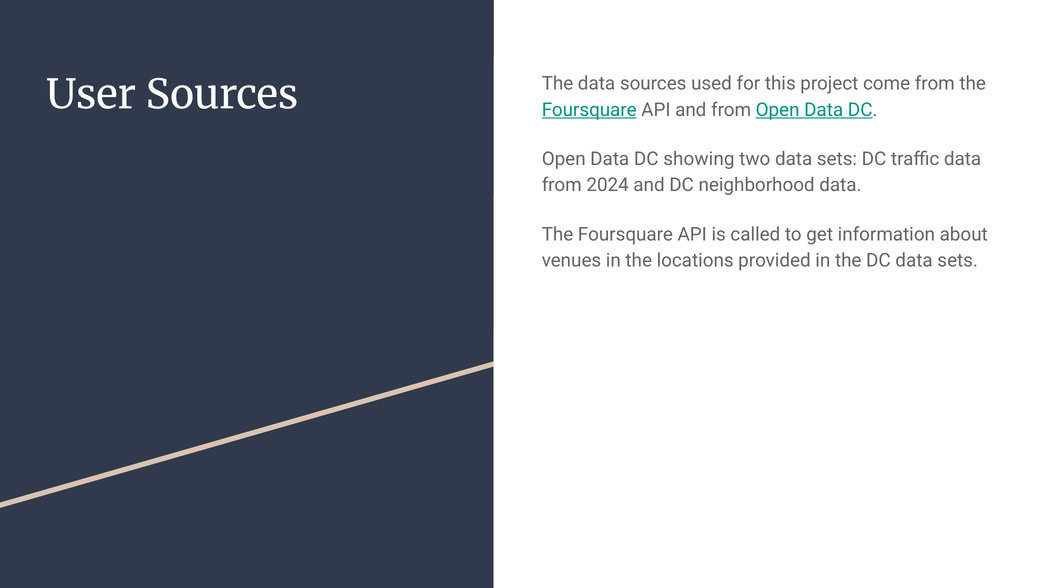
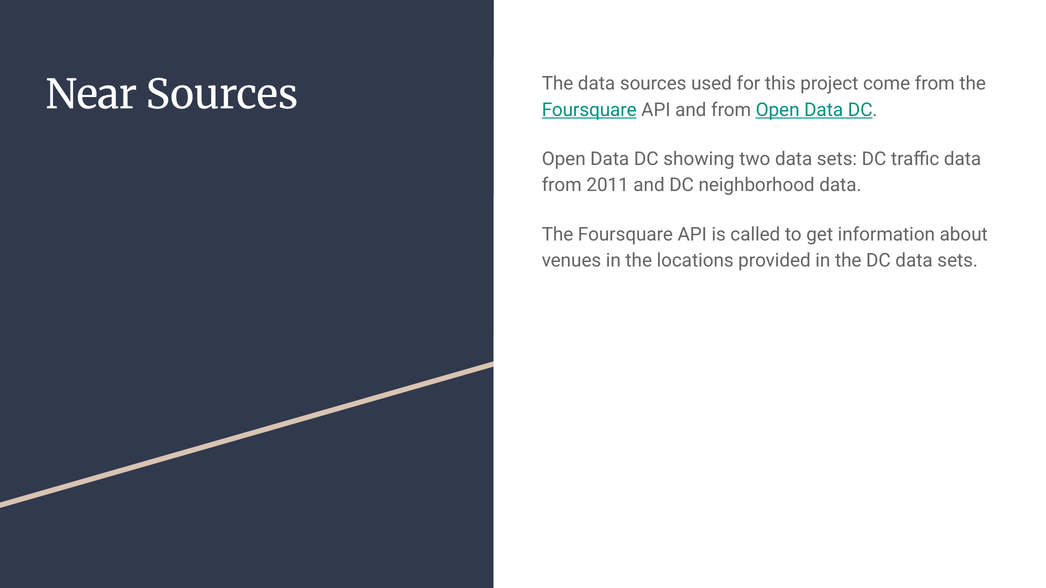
User: User -> Near (91, 95)
2024: 2024 -> 2011 (608, 185)
